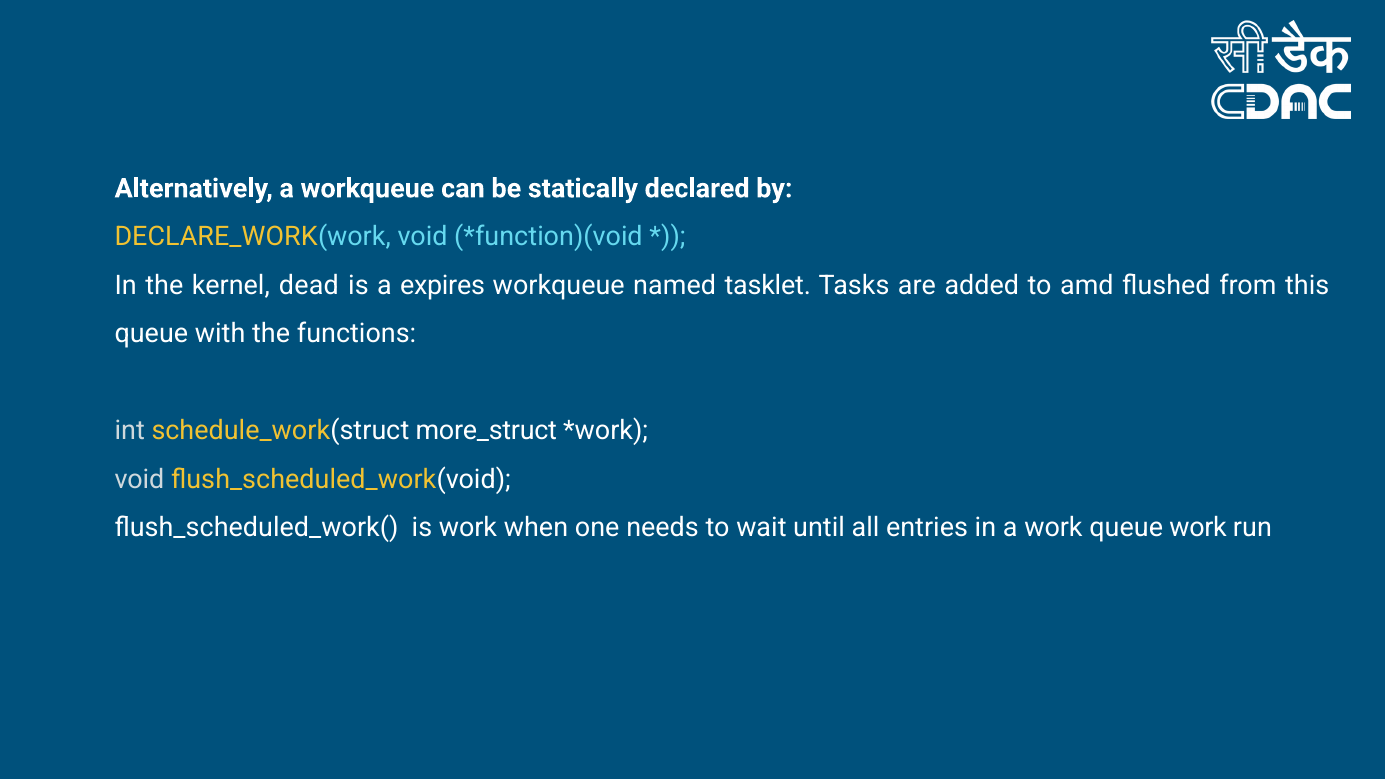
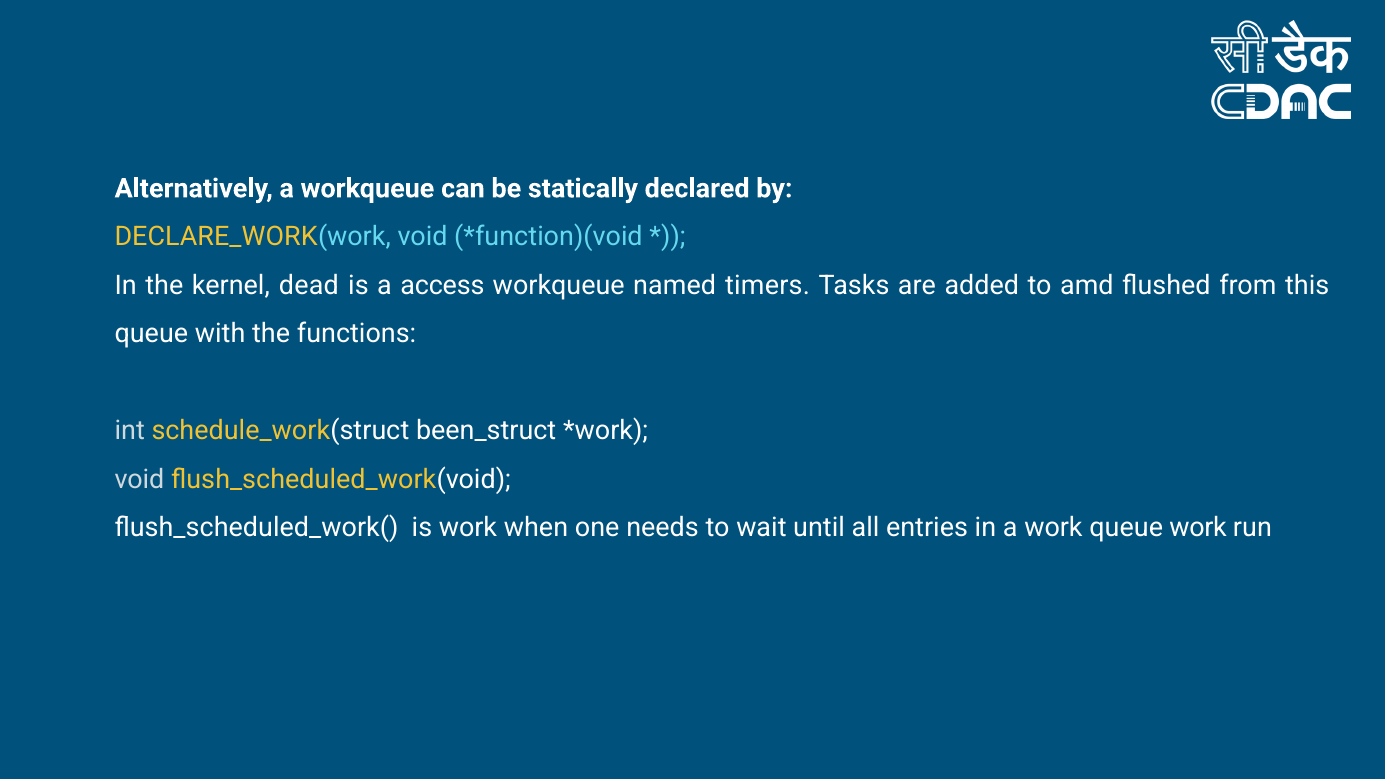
expires: expires -> access (442, 285)
tasklet: tasklet -> timers (767, 285)
more_struct: more_struct -> been_struct (486, 431)
